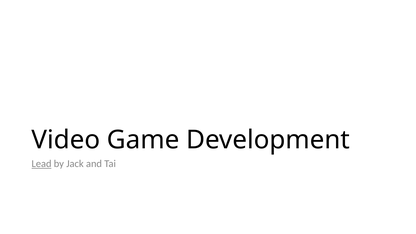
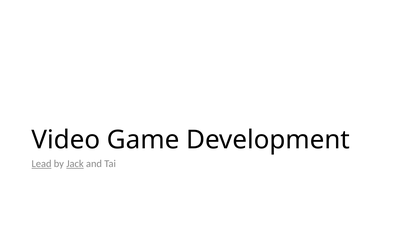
Jack underline: none -> present (75, 164)
